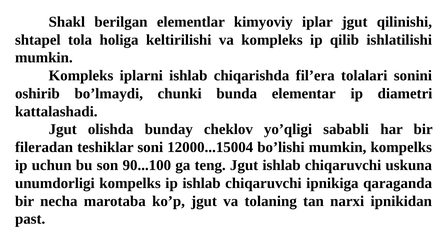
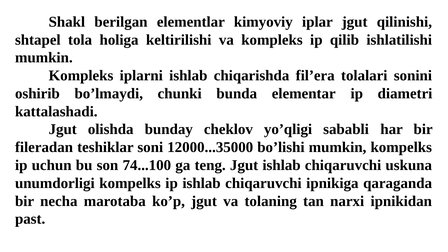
12000...15004: 12000...15004 -> 12000...35000 (210, 147)
90...100: 90...100 -> 74...100 (147, 165)
